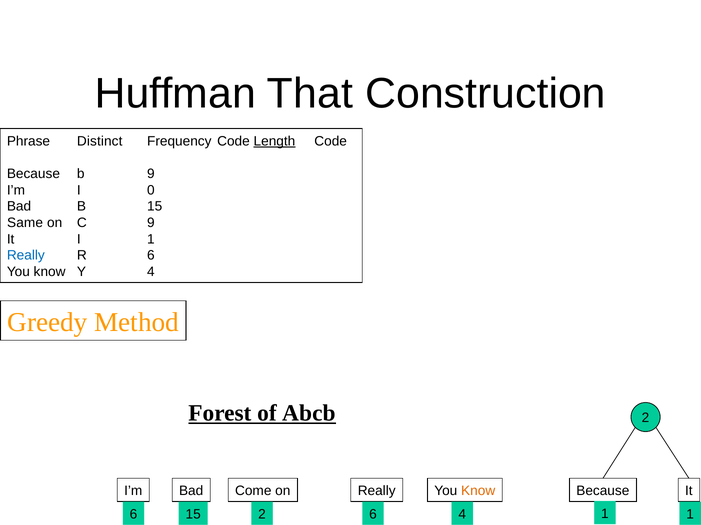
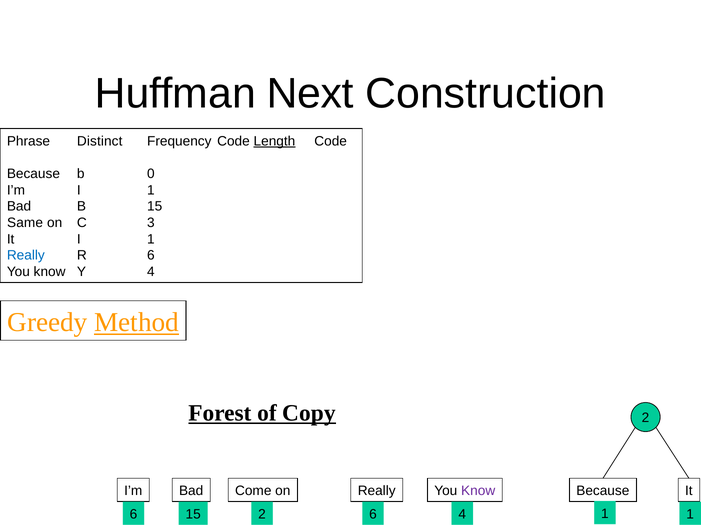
That: That -> Next (310, 94)
b 9: 9 -> 0 (151, 174)
I’m I 0: 0 -> 1 (151, 190)
C 9: 9 -> 3 (151, 223)
Method underline: none -> present (137, 323)
Abcb: Abcb -> Copy (309, 414)
Know colour: orange -> purple (478, 492)
